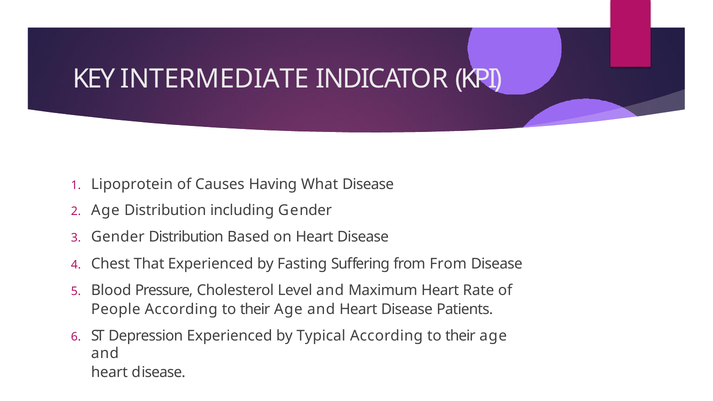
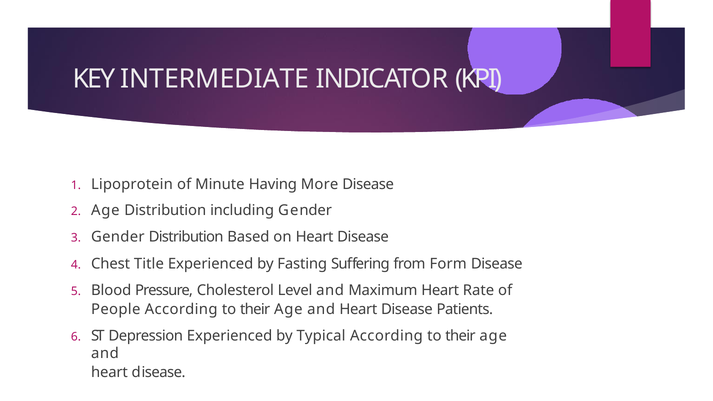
Causes: Causes -> Minute (220, 184)
What: What -> More (320, 184)
That: That -> Title (149, 264)
from From: From -> Form (448, 264)
